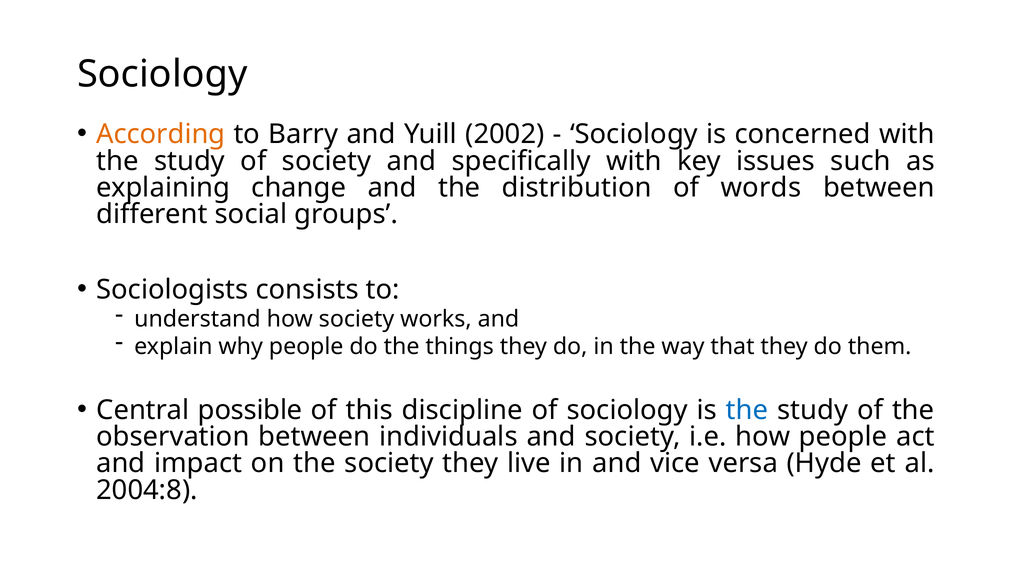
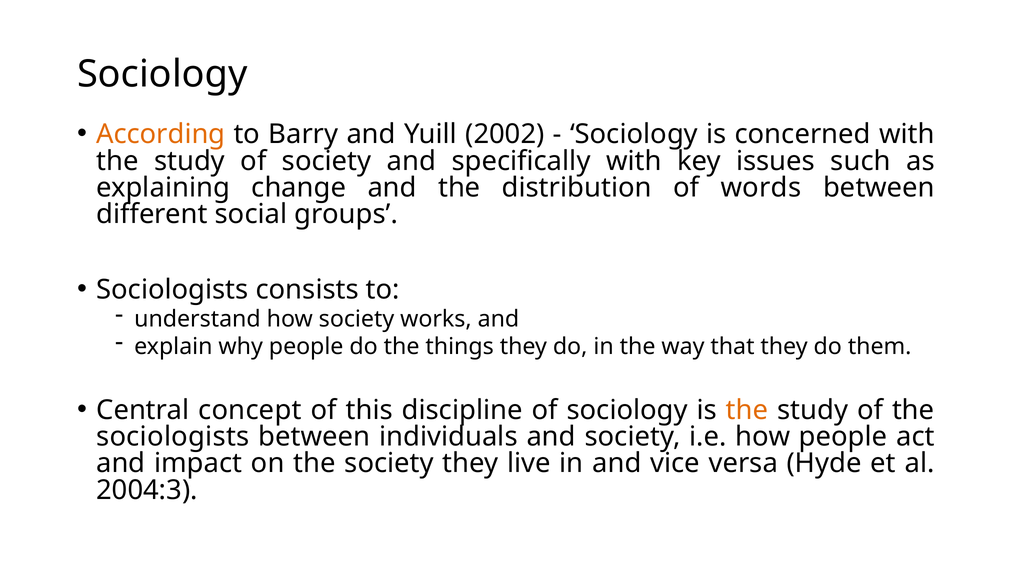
possible: possible -> concept (250, 410)
the colour: blue -> orange (747, 410)
observation: observation -> sociologists (173, 437)
2004:8: 2004:8 -> 2004:3 (147, 490)
